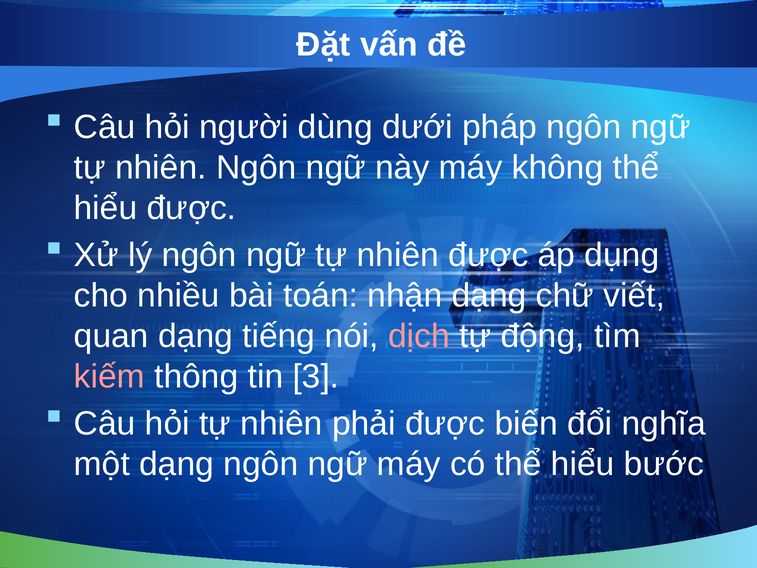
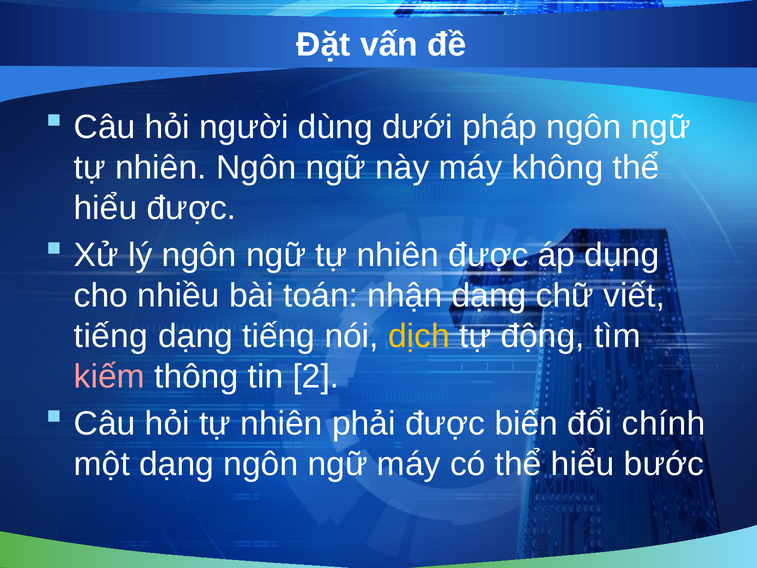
quan: quan -> tiếng (111, 336)
dịch colour: pink -> yellow (419, 336)
3: 3 -> 2 (316, 376)
nghĩa: nghĩa -> chính (664, 423)
